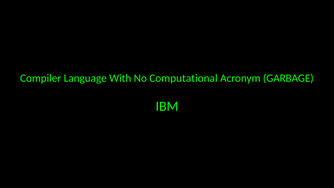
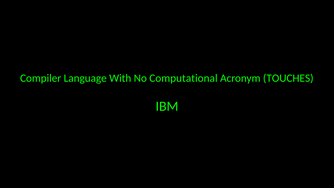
GARBAGE: GARBAGE -> TOUCHES (288, 78)
